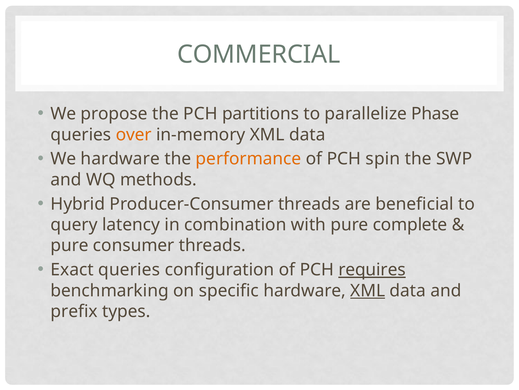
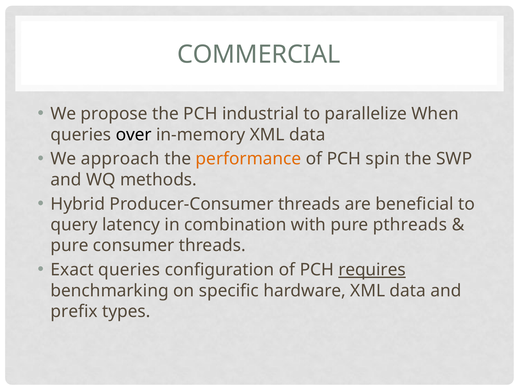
partitions: partitions -> industrial (261, 114)
Phase: Phase -> When (435, 114)
over colour: orange -> black (134, 134)
We hardware: hardware -> approach (120, 159)
complete: complete -> pthreads (410, 224)
XML underline: present -> none (368, 290)
